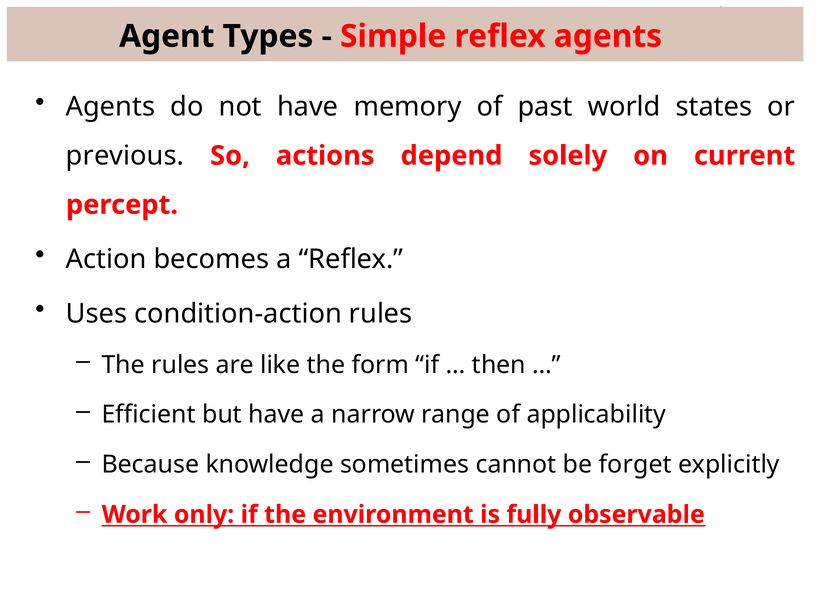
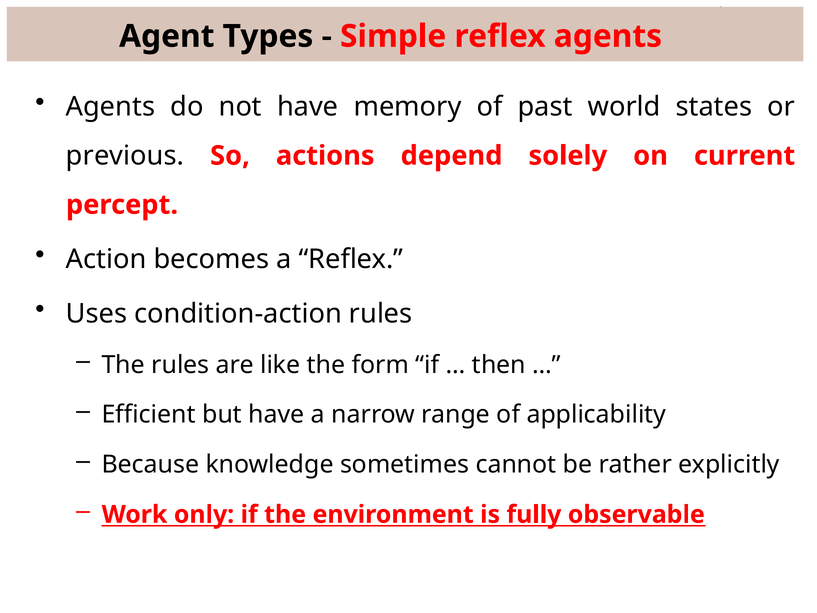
forget: forget -> rather (635, 464)
